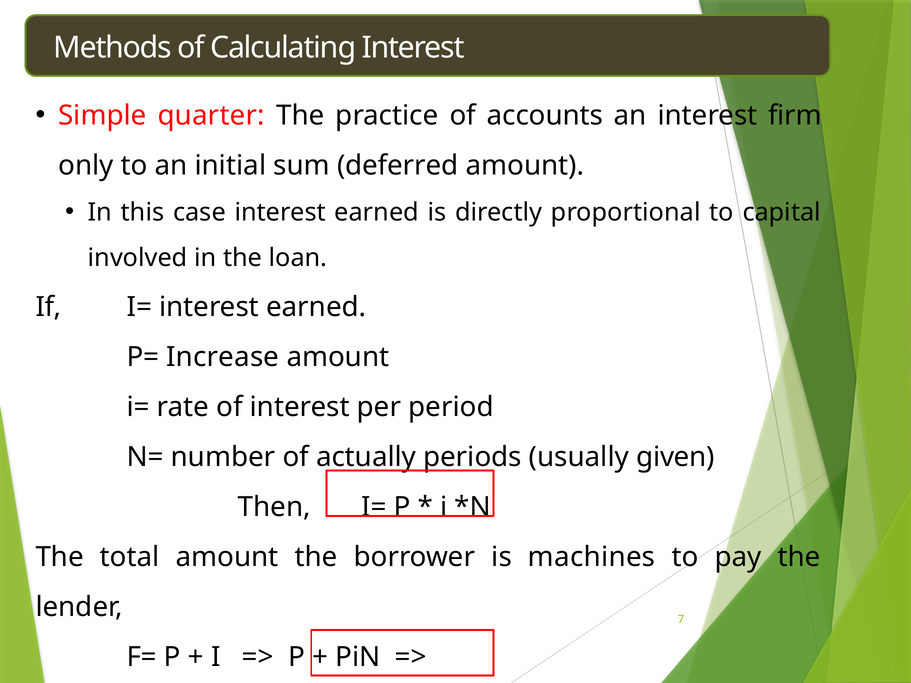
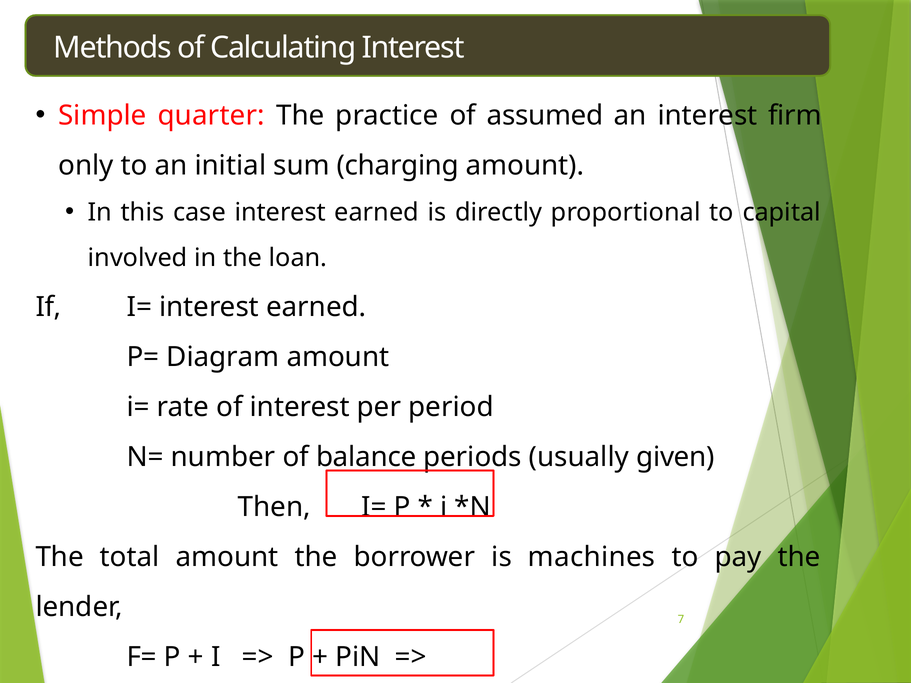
accounts: accounts -> assumed (545, 116)
deferred: deferred -> charging (398, 166)
Increase: Increase -> Diagram (223, 357)
actually: actually -> balance (366, 457)
